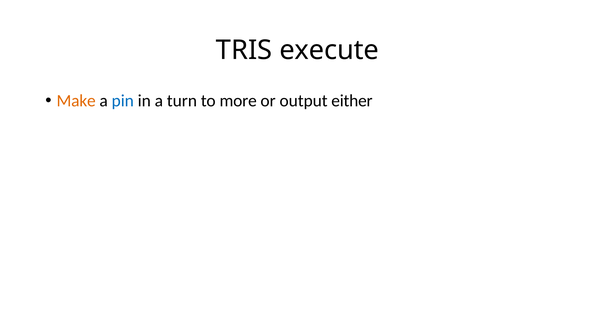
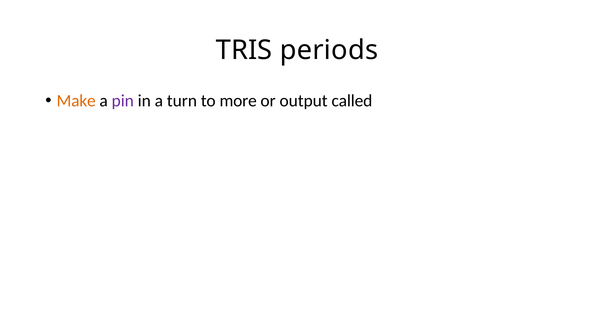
execute: execute -> periods (329, 50)
pin colour: blue -> purple (123, 101)
either: either -> called (352, 101)
